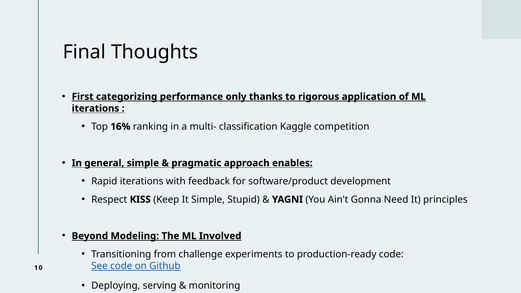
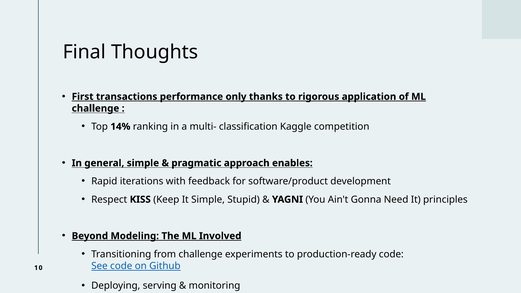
categorizing: categorizing -> transactions (127, 97)
iterations: iterations -> challenge (95, 108)
16%: 16% -> 14% (120, 127)
